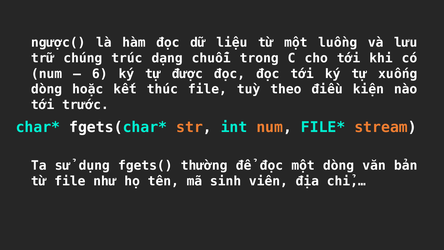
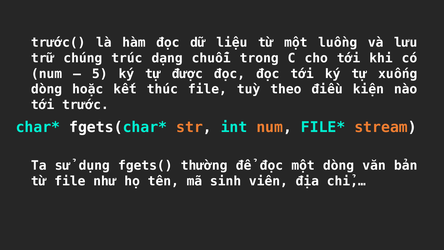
ngược(: ngược( -> trước( (58, 43)
6: 6 -> 5 (100, 74)
